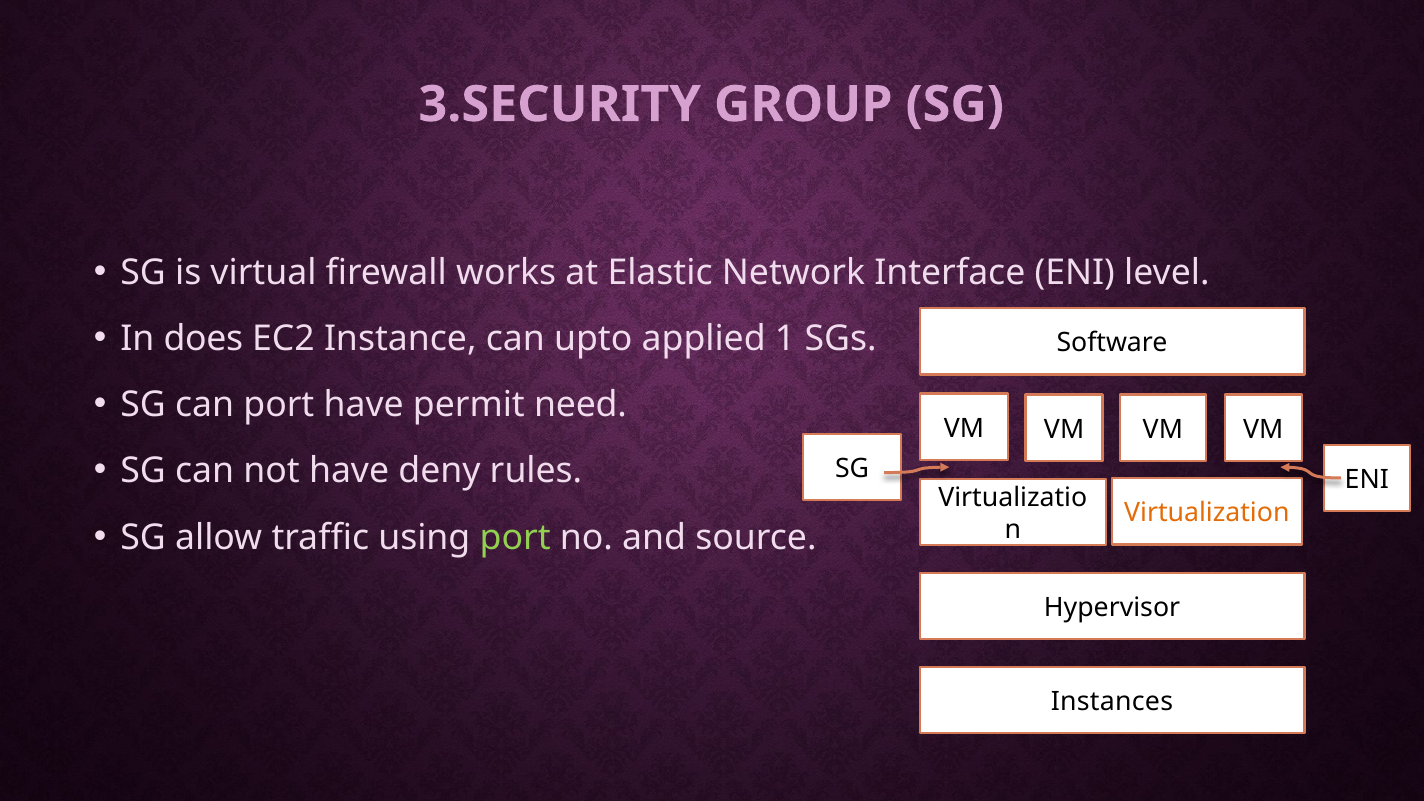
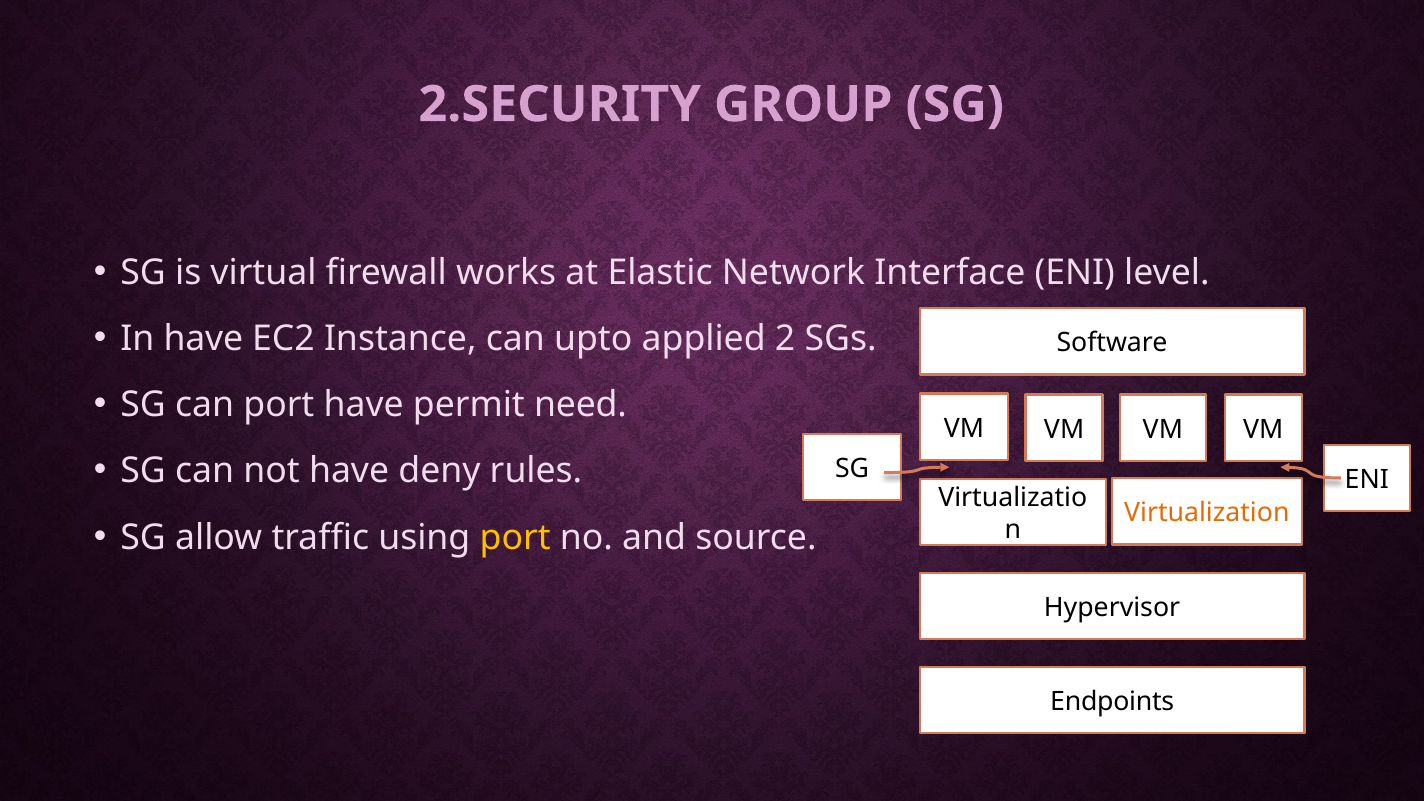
3.SECURITY: 3.SECURITY -> 2.SECURITY (560, 105)
In does: does -> have (203, 339)
1: 1 -> 2 (785, 339)
port colour: light green -> yellow (515, 537)
Instances: Instances -> Endpoints (1112, 702)
